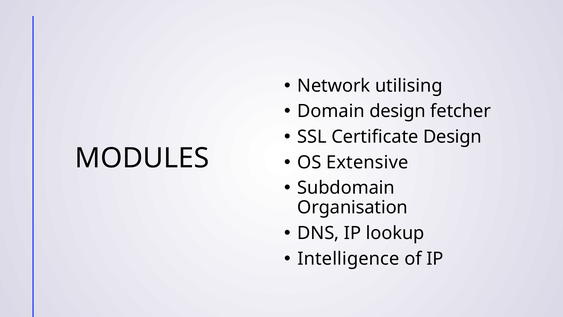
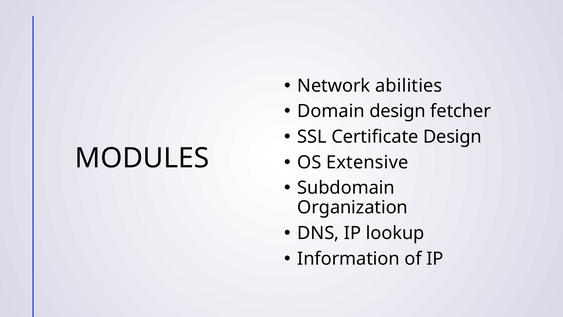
utilising: utilising -> abilities (409, 86)
Organisation: Organisation -> Organization (353, 207)
Intelligence: Intelligence -> Information (349, 258)
